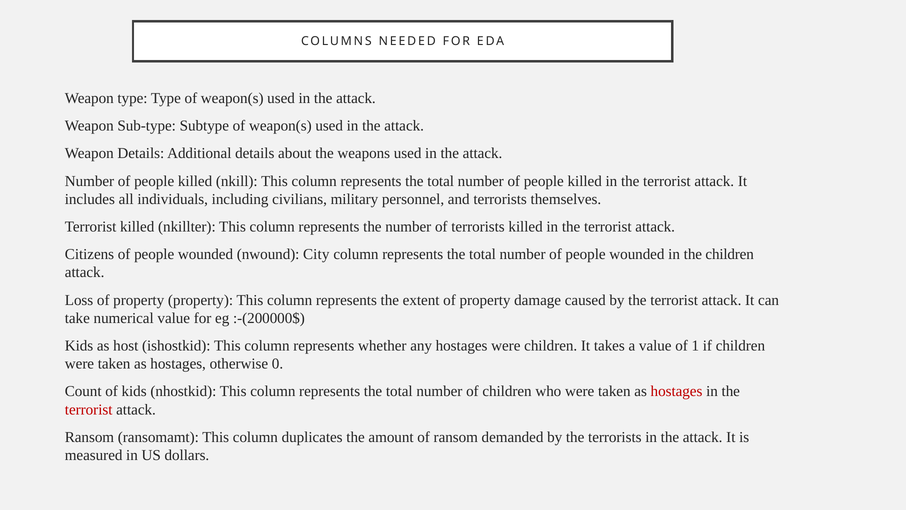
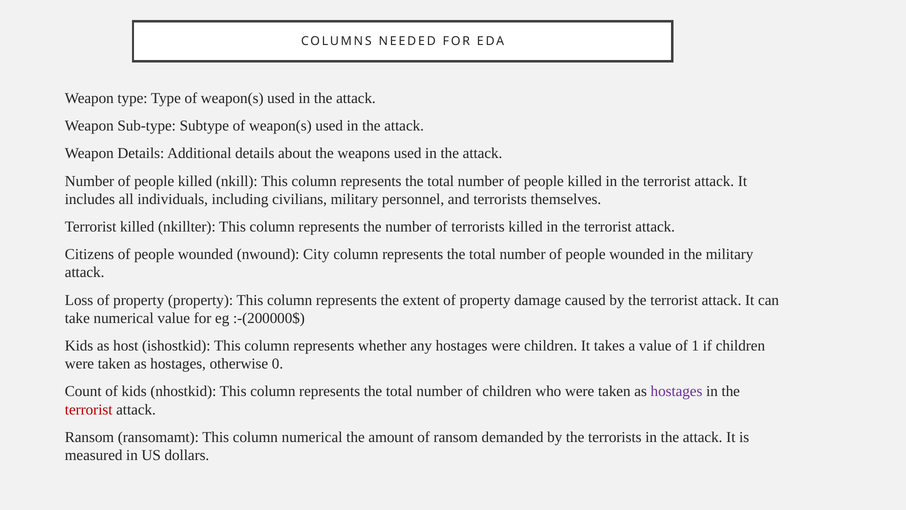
the children: children -> military (730, 254)
hostages colour: red -> purple (677, 391)
column duplicates: duplicates -> numerical (312, 437)
